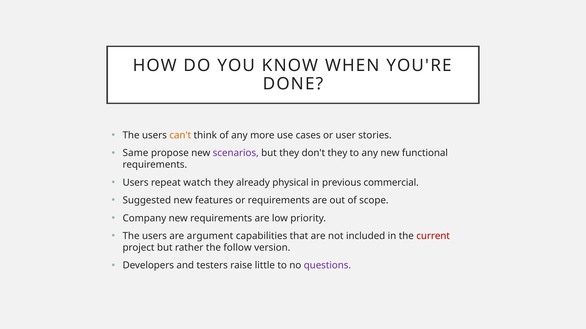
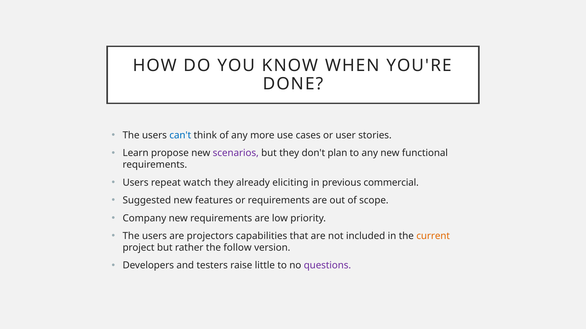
can't colour: orange -> blue (180, 136)
Same: Same -> Learn (136, 153)
don't they: they -> plan (337, 153)
physical: physical -> eliciting (290, 183)
argument: argument -> projectors (210, 236)
current colour: red -> orange (433, 236)
